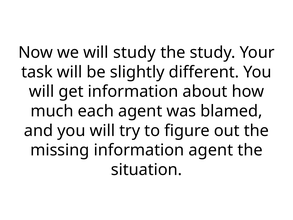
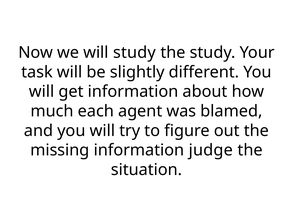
information agent: agent -> judge (211, 150)
